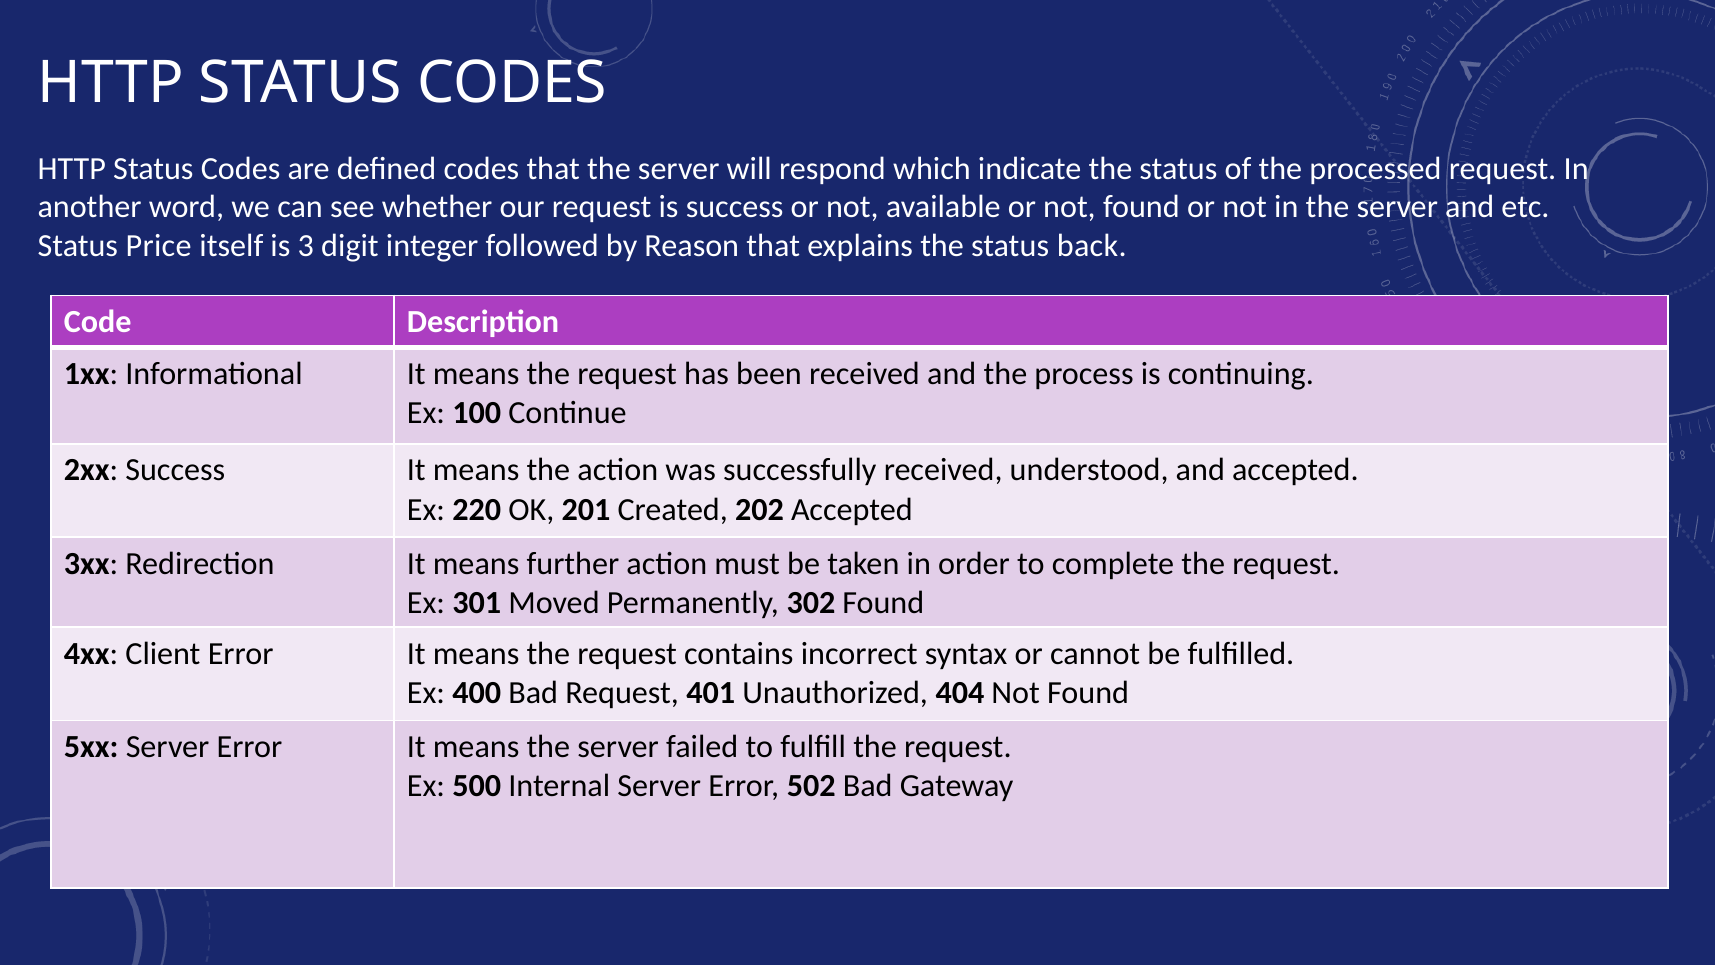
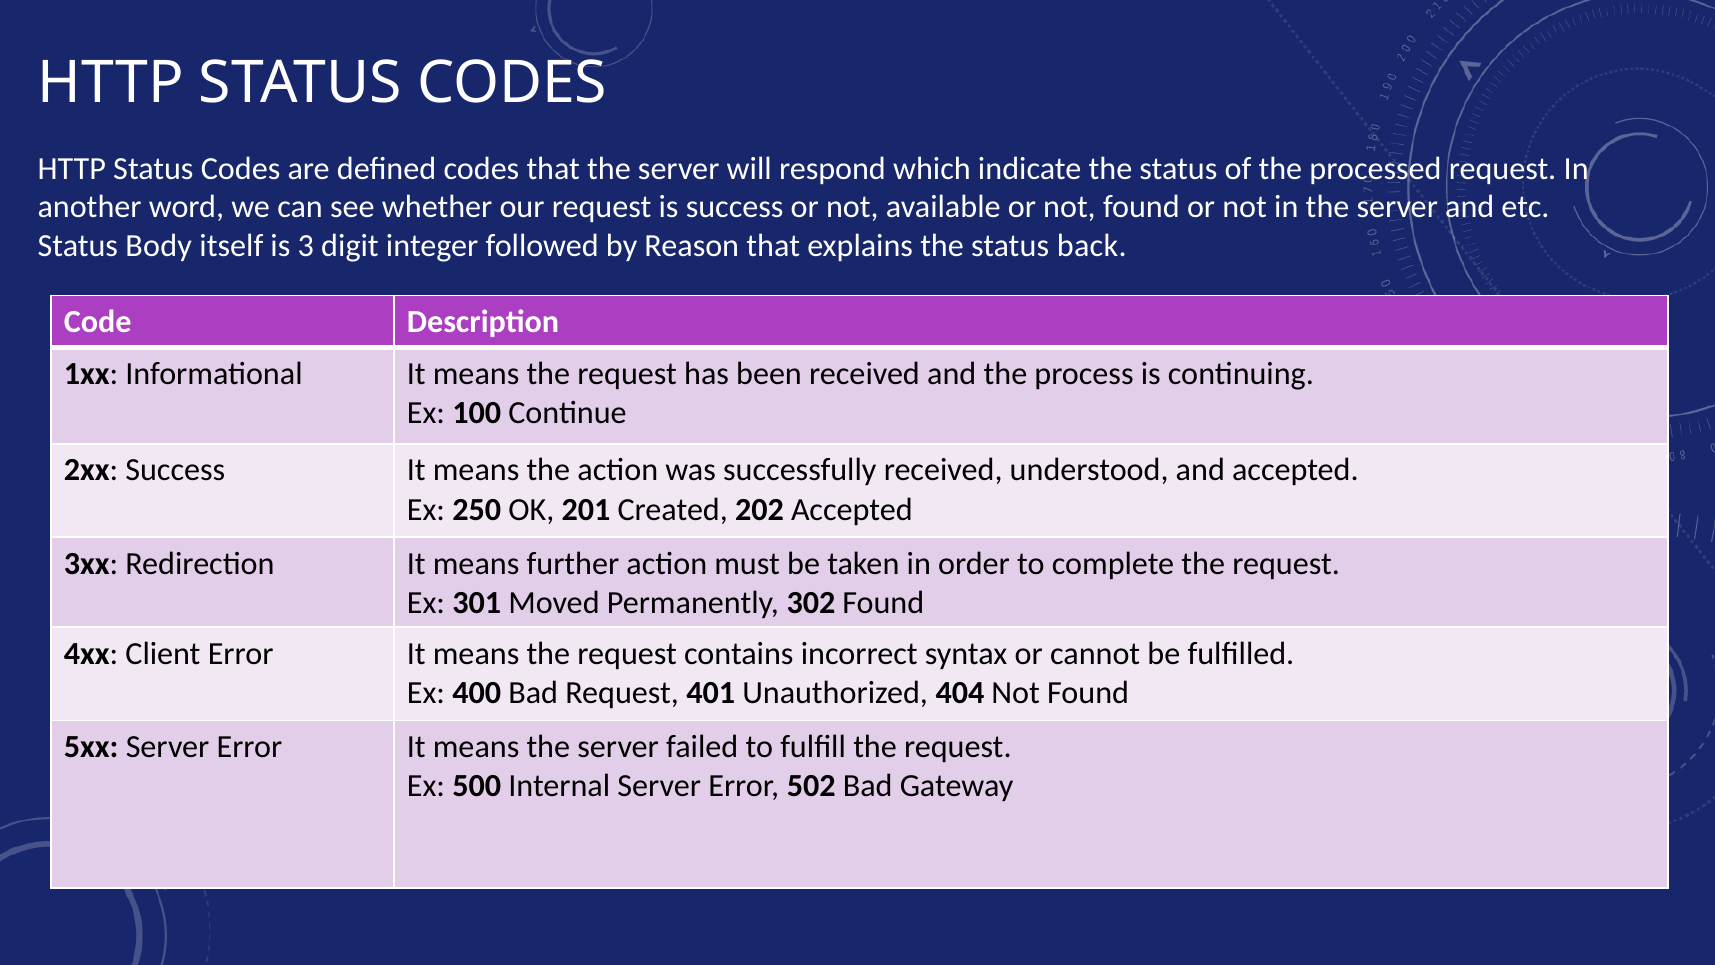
Price: Price -> Body (159, 246)
220: 220 -> 250 (477, 509)
